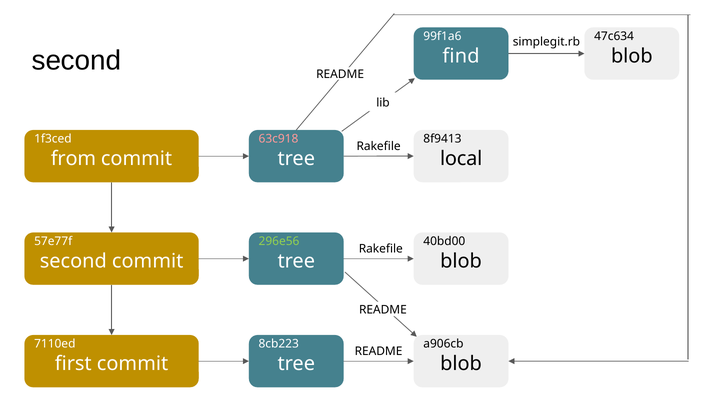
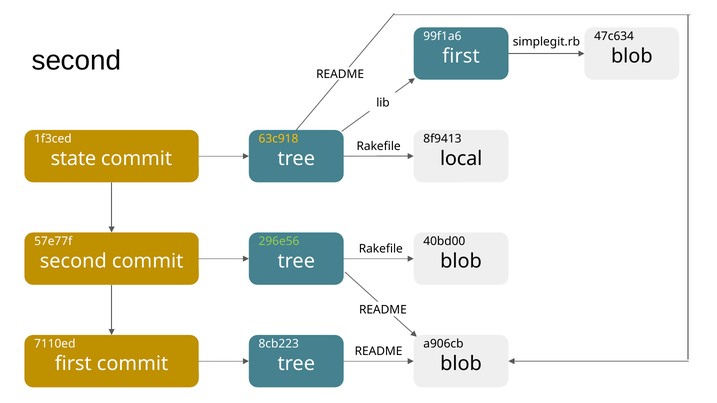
find: find -> first (461, 56)
63c918 colour: pink -> yellow (278, 139)
from: from -> state (73, 159)
